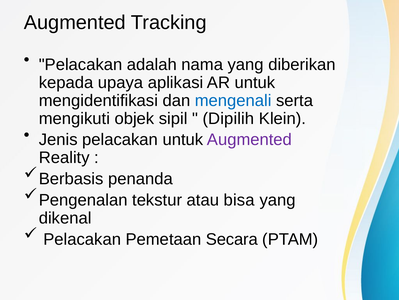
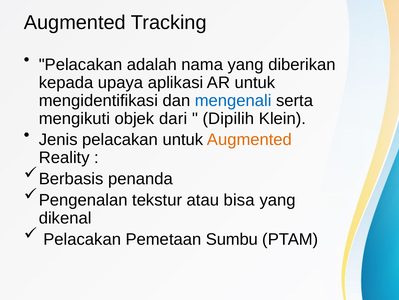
sipil: sipil -> dari (173, 118)
Augmented colour: purple -> orange (249, 139)
Secara: Secara -> Sumbu (232, 239)
